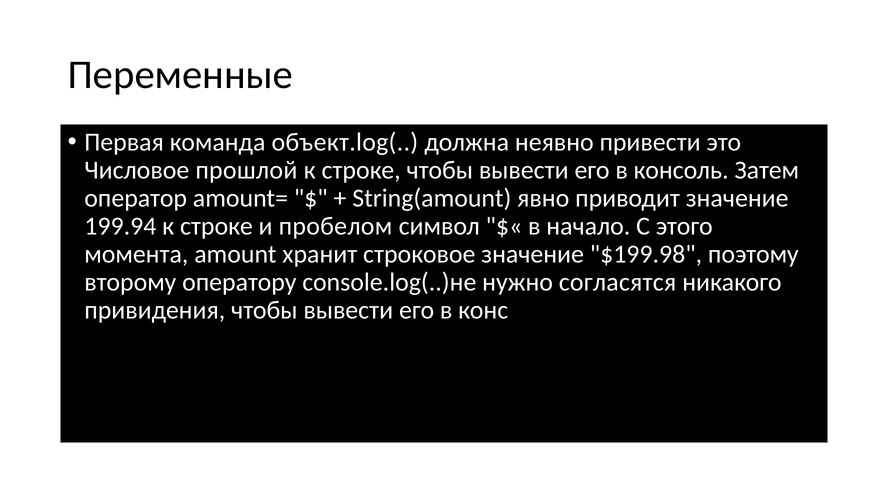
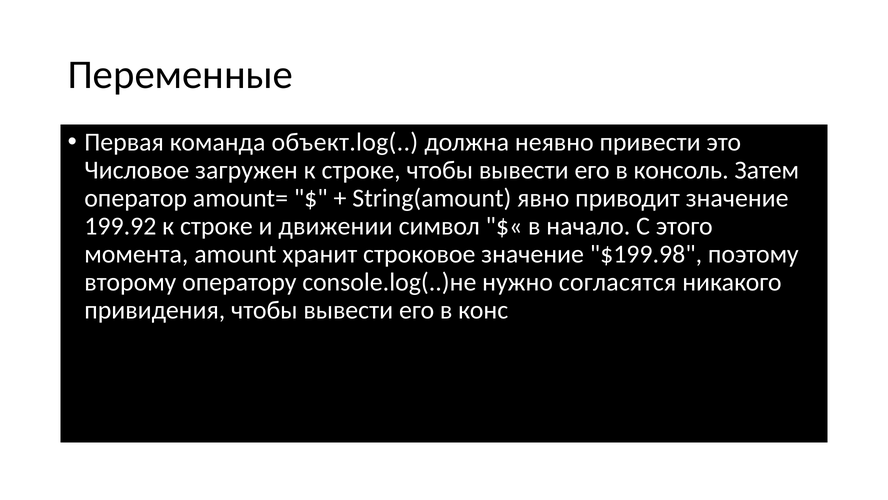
прошлой: прошлой -> загружен (246, 170)
199.94: 199.94 -> 199.92 (120, 226)
пробелом: пробелом -> движении (336, 226)
